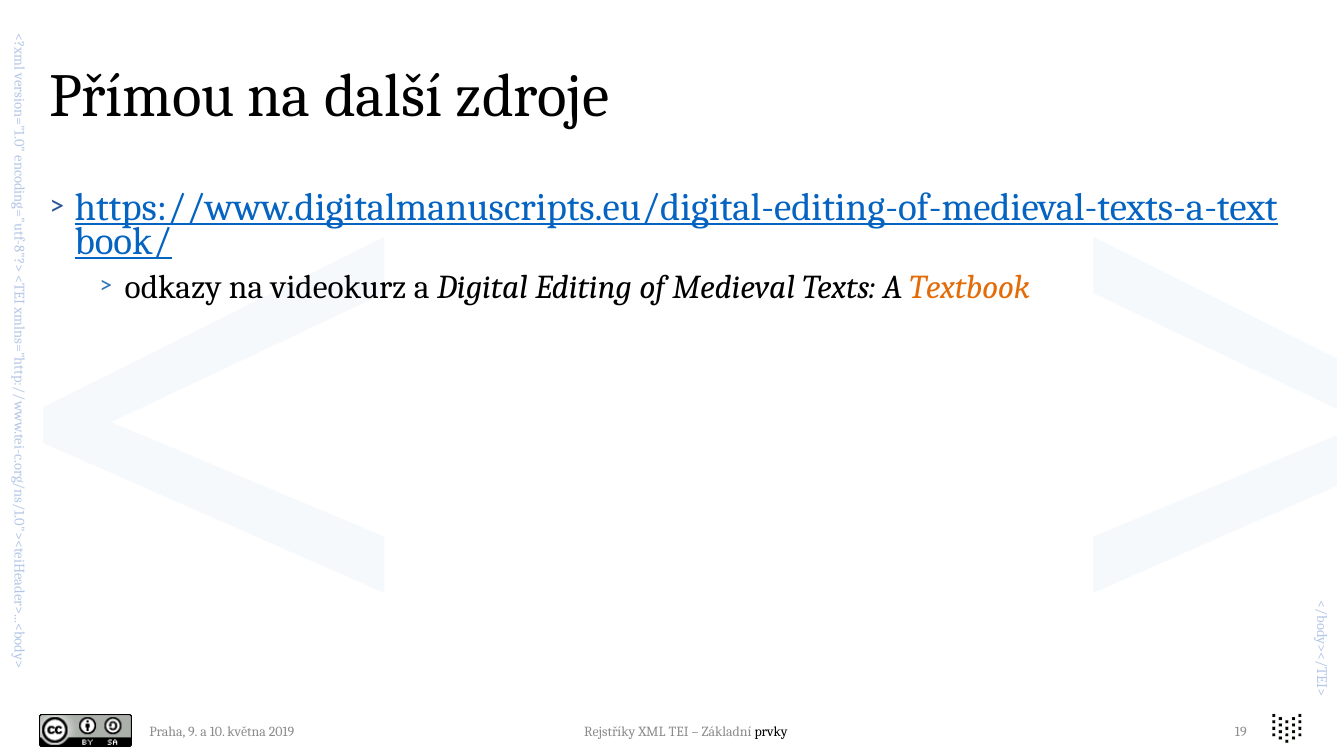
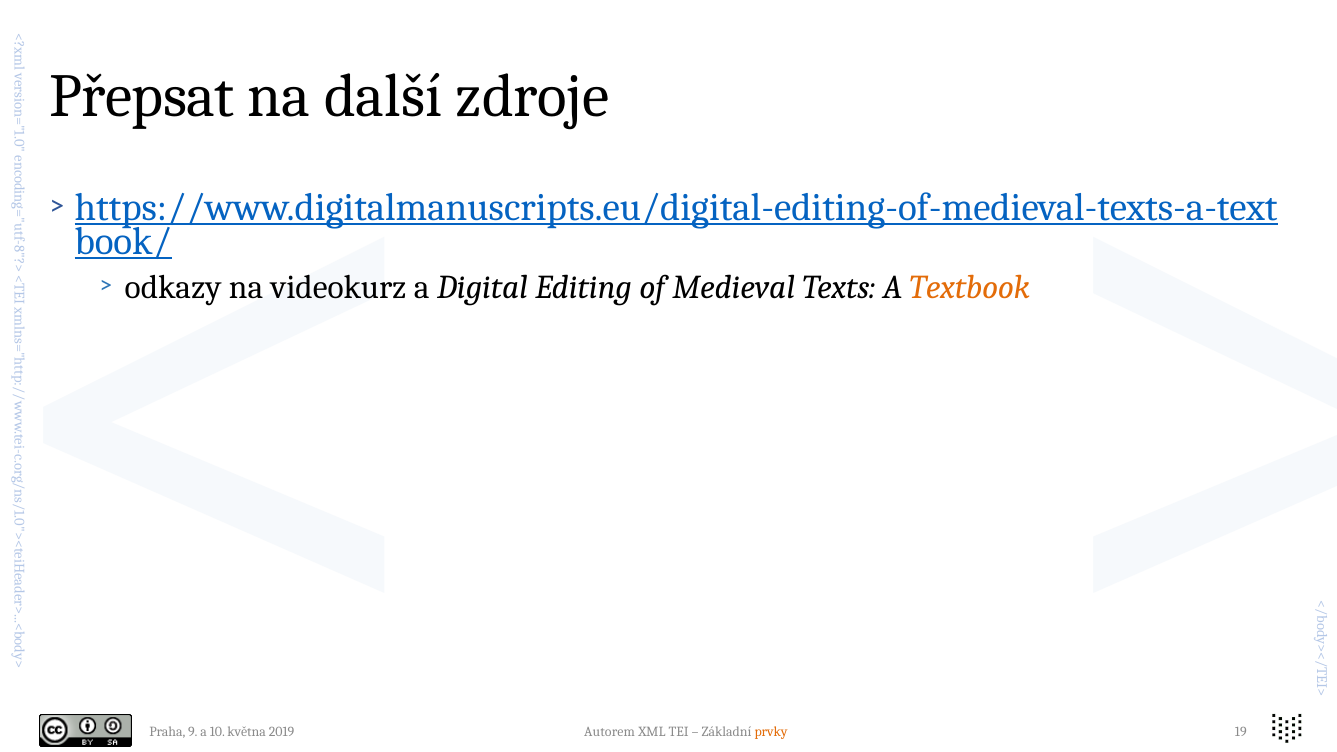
Přímou: Přímou -> Přepsat (142, 96)
Rejstříky: Rejstříky -> Autorem (610, 732)
prvky colour: black -> orange (771, 732)
